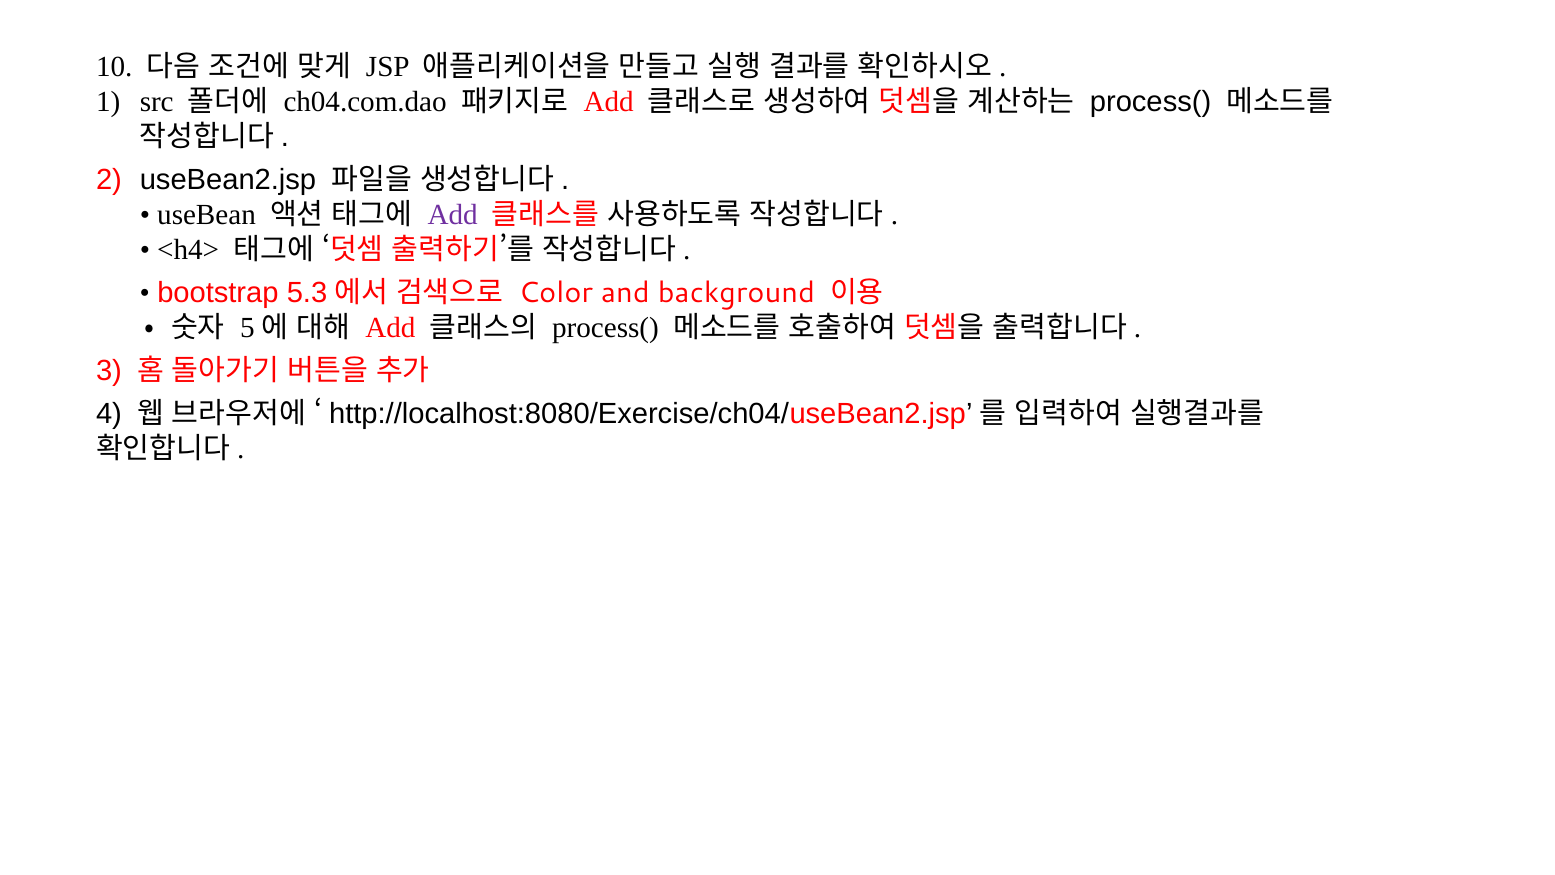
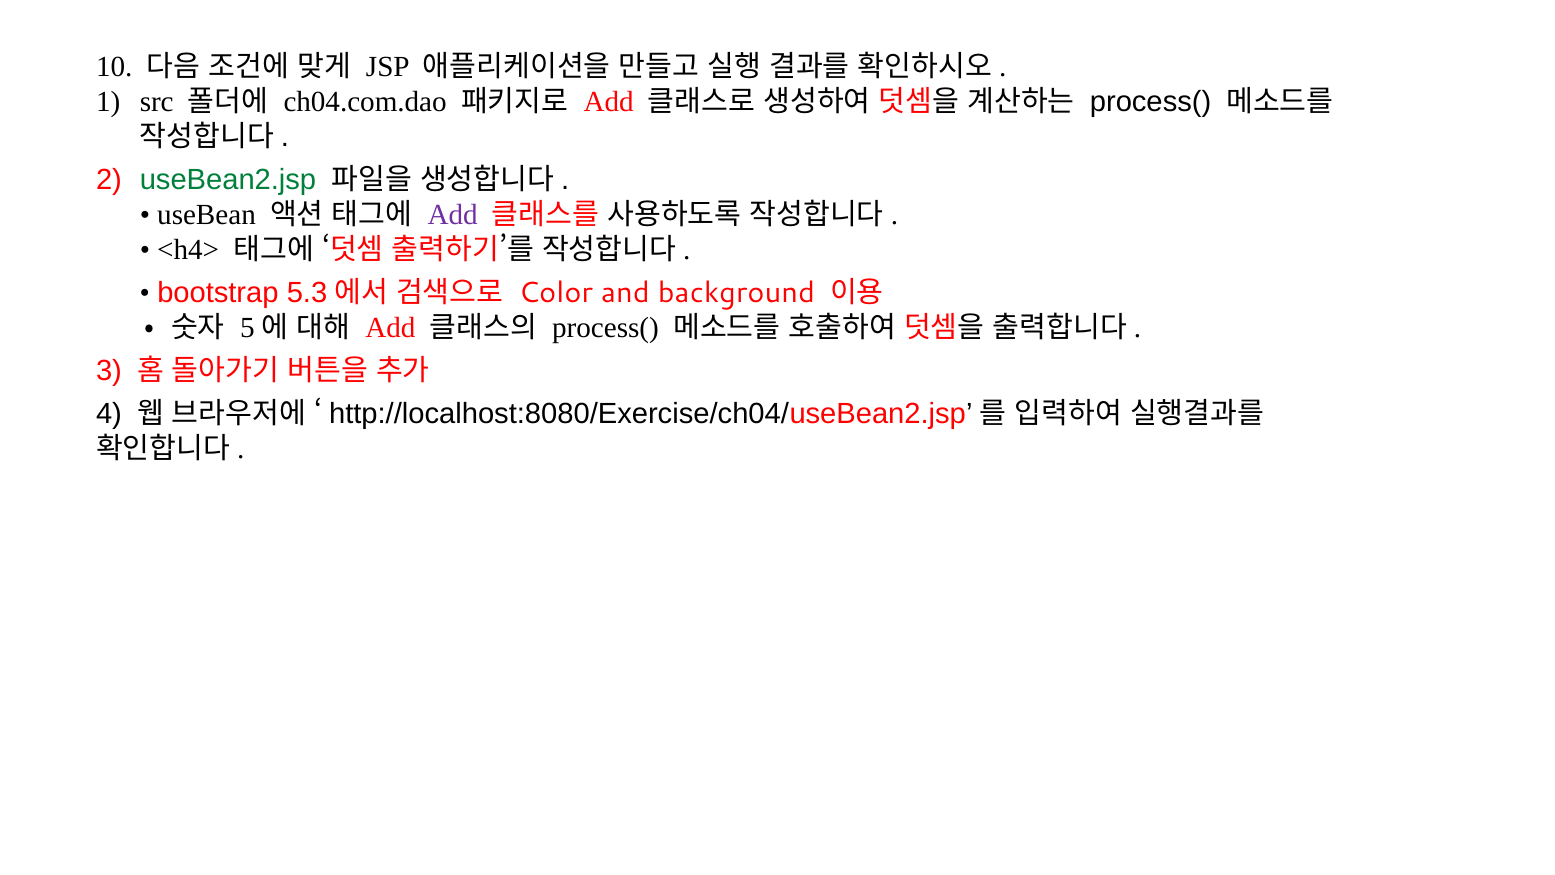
useBean2.jsp colour: black -> green (228, 180)
